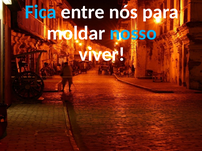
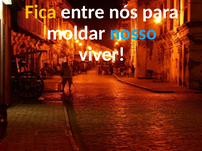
Fica colour: light blue -> yellow (41, 12)
